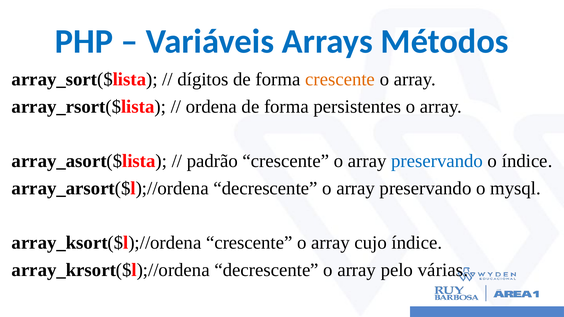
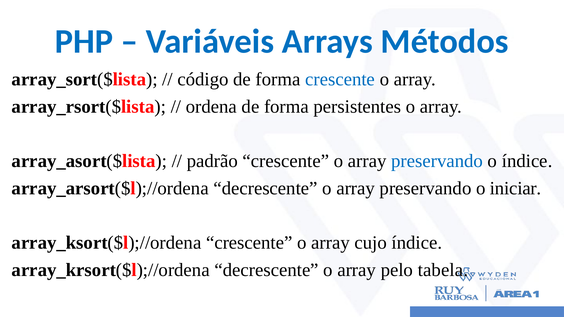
dígitos: dígitos -> código (203, 79)
crescente colour: orange -> blue (340, 79)
mysql: mysql -> iniciar (516, 188)
várias: várias -> tabela (443, 270)
